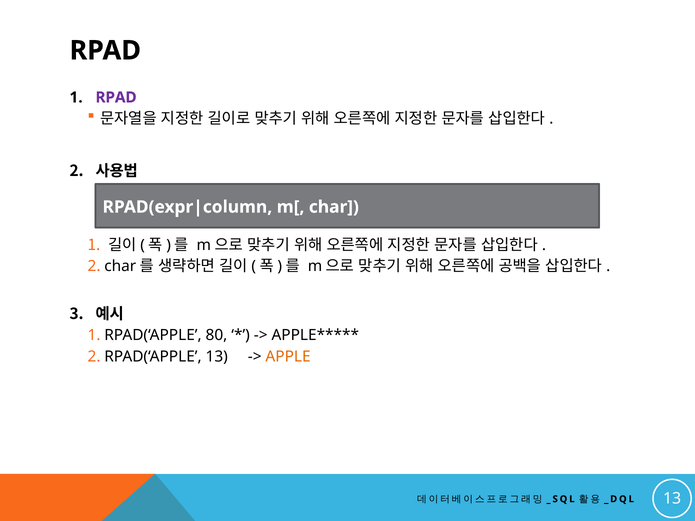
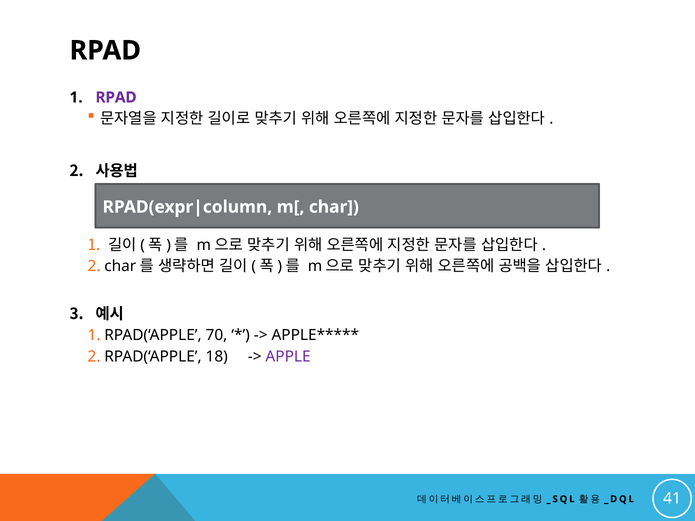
80: 80 -> 70 (216, 335)
RPAD(‘APPLE 13: 13 -> 18 (217, 357)
APPLE colour: orange -> purple (288, 357)
13: 13 -> 41 (672, 499)
